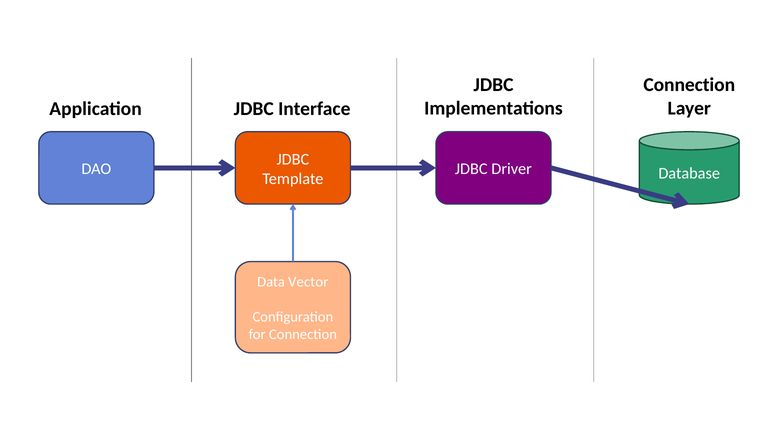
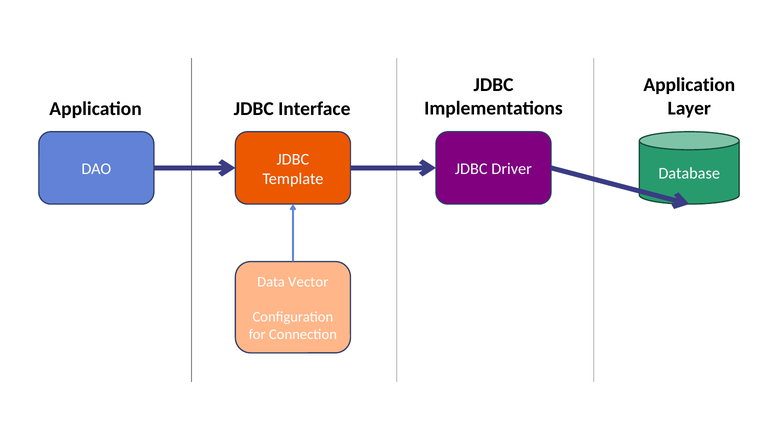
Connection: Connection -> Application (689, 85)
